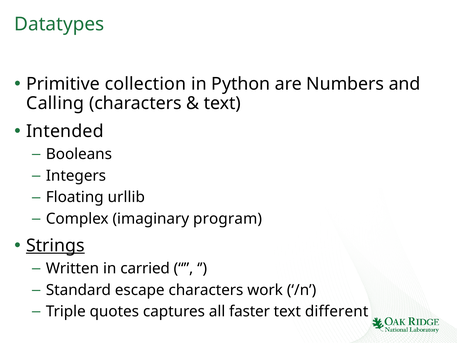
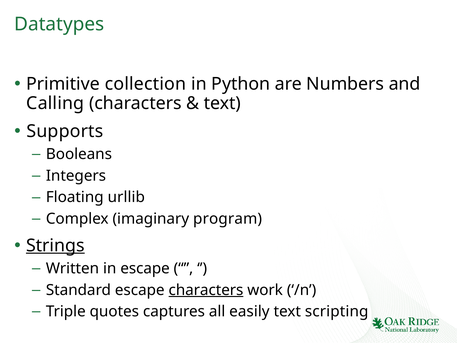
Intended: Intended -> Supports (65, 131)
in carried: carried -> escape (145, 268)
characters underline: none -> present (206, 290)
faster: faster -> easily (249, 311)
different: different -> scripting (337, 311)
